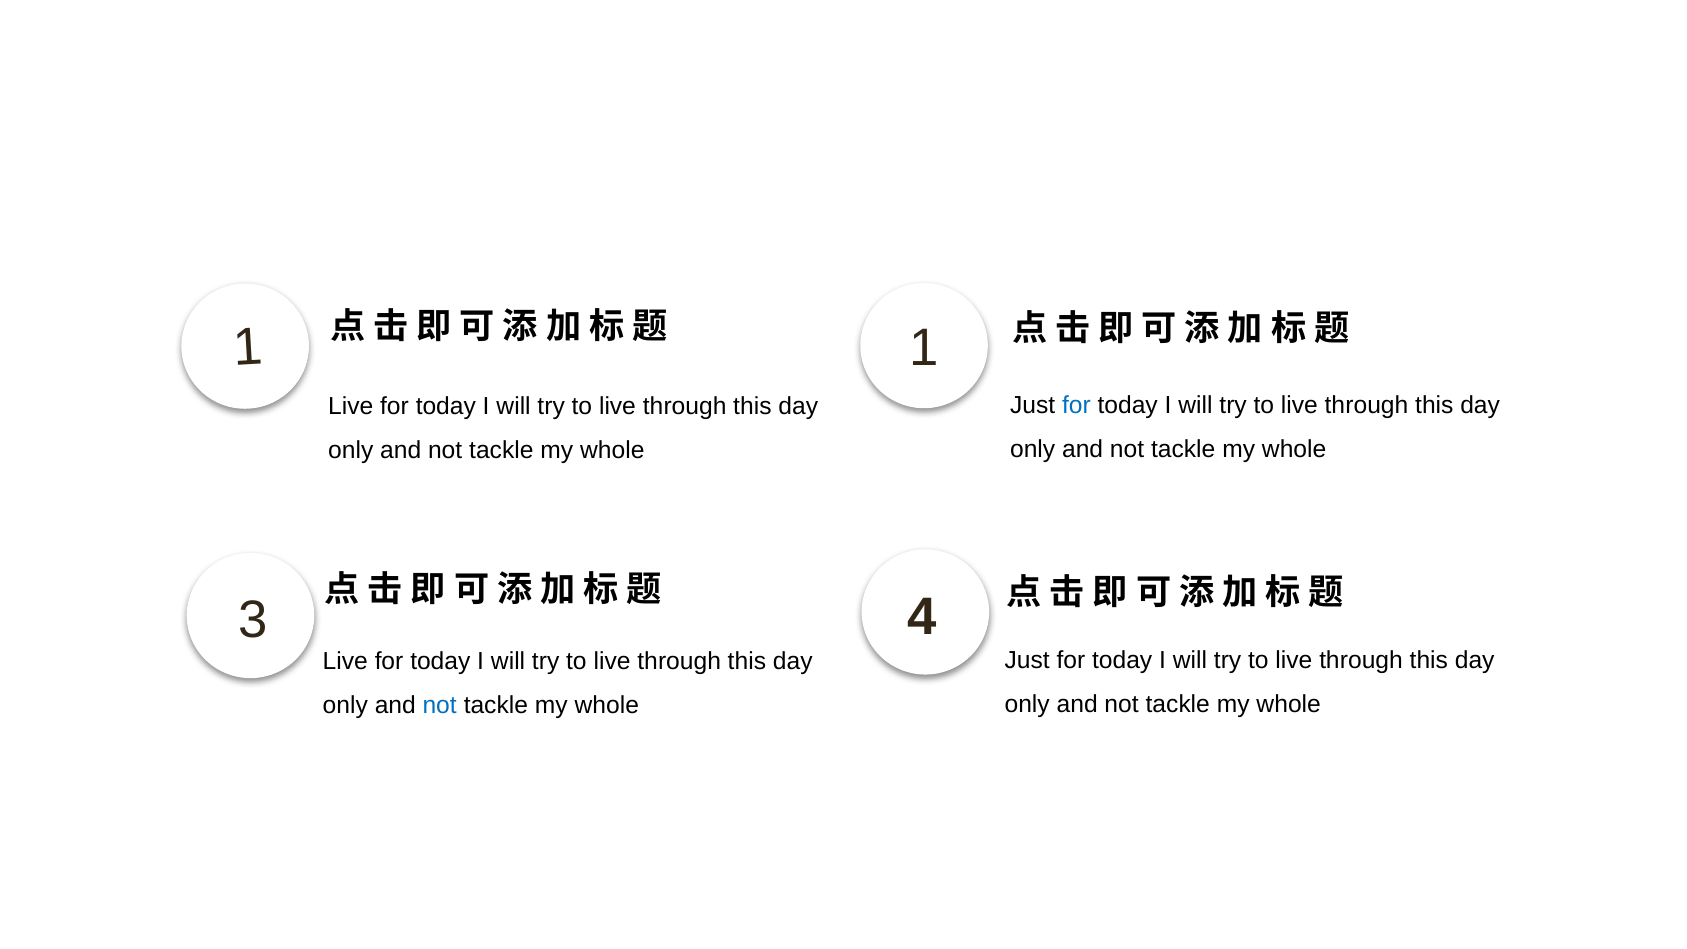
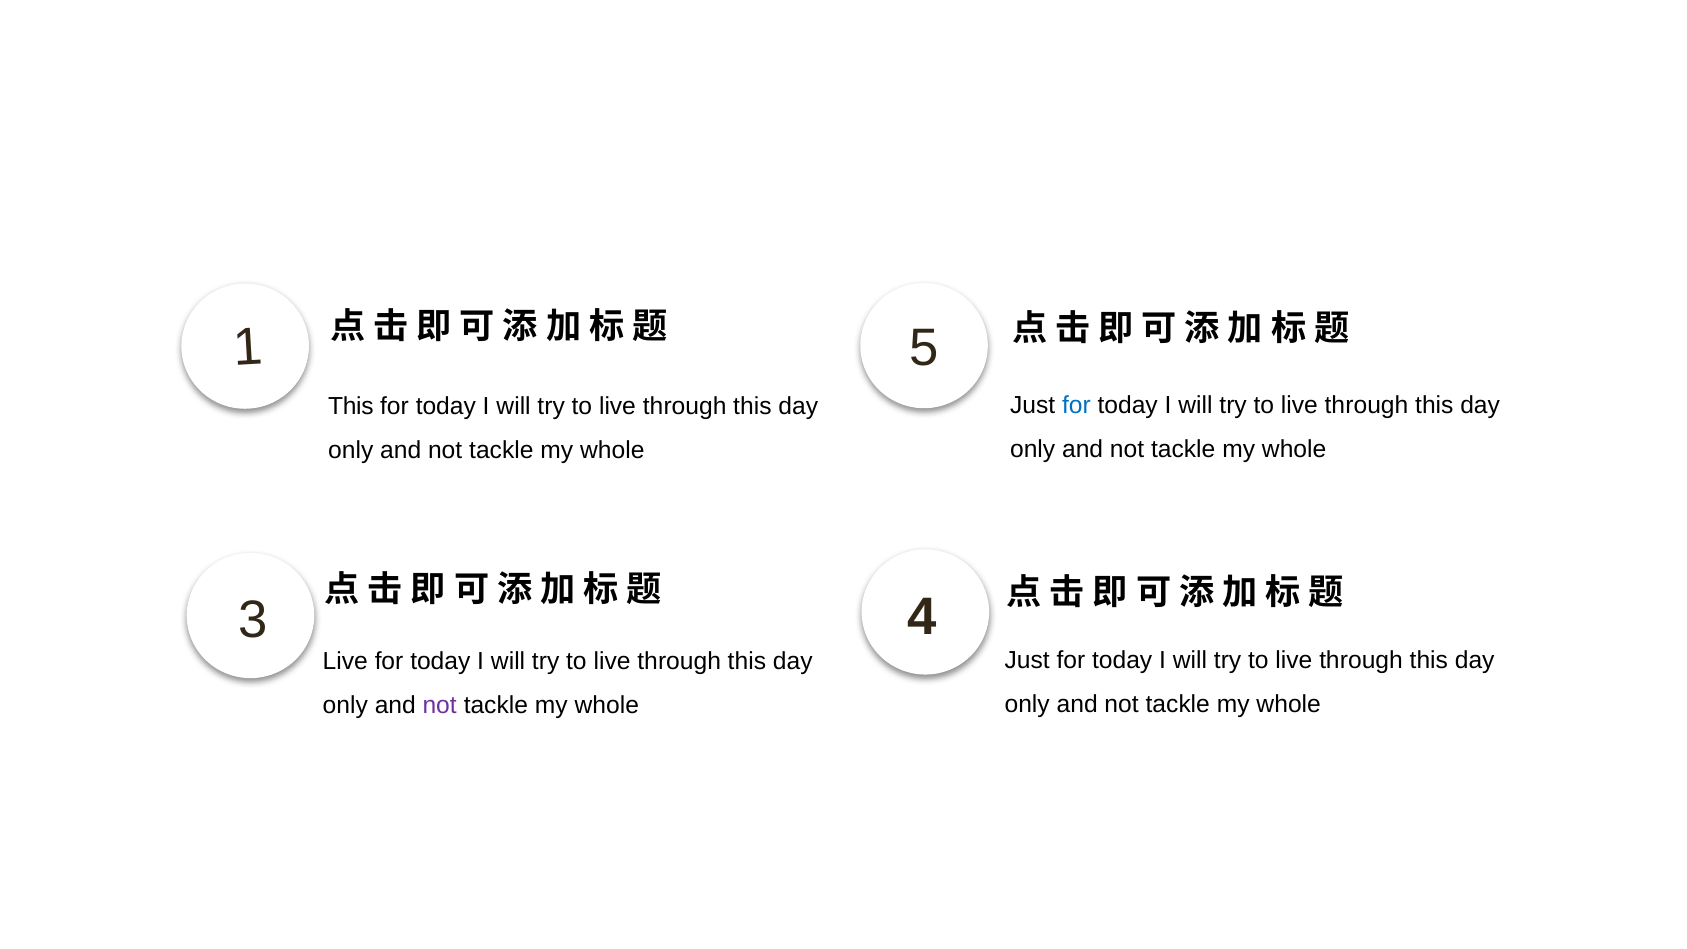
1 1: 1 -> 5 (925, 348)
Live: Live -> This (351, 406)
not colour: blue -> purple (440, 705)
